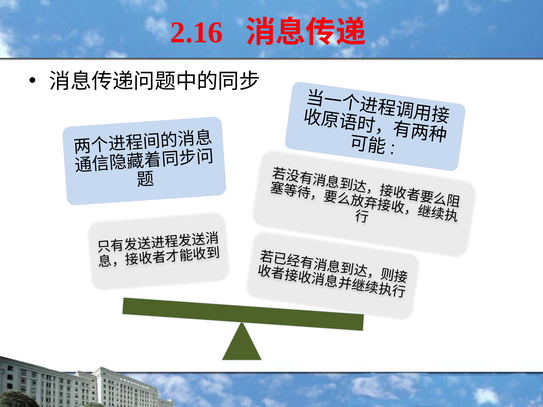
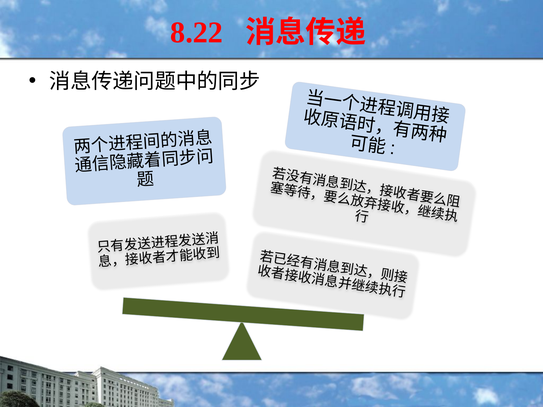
2.16: 2.16 -> 8.22 (197, 33)
